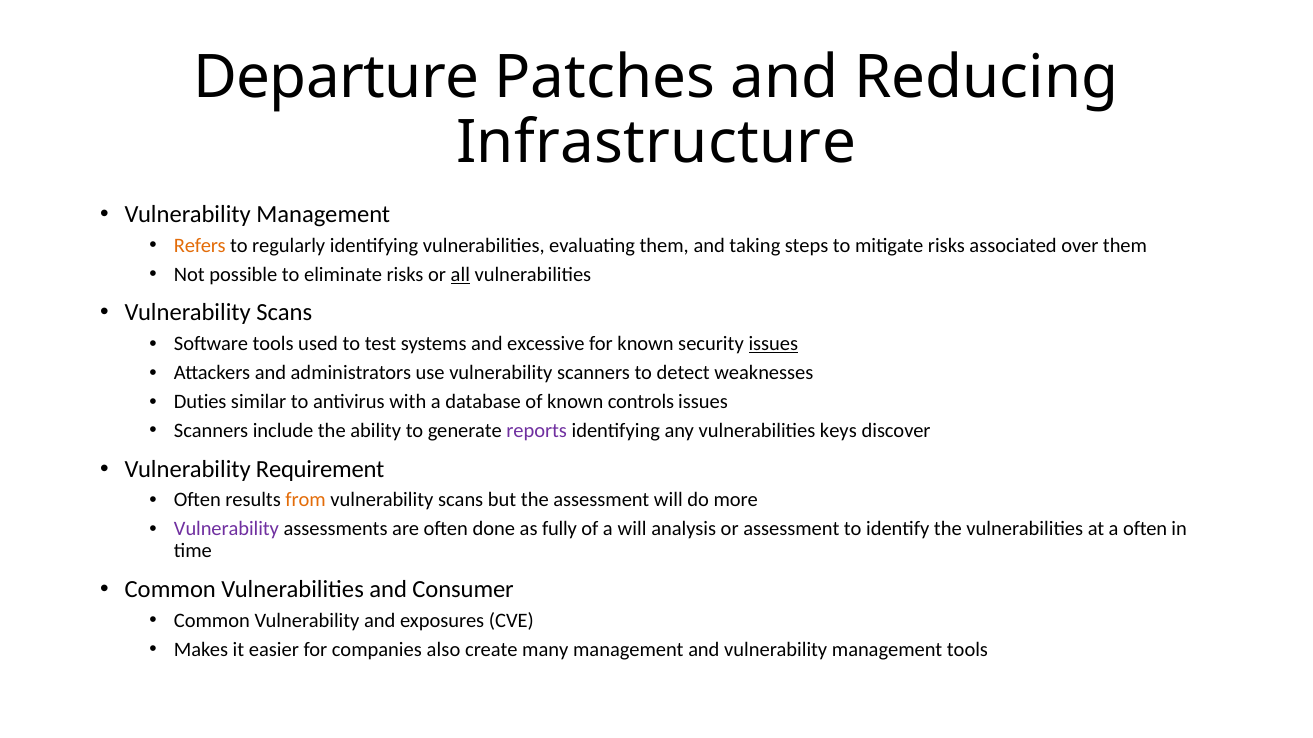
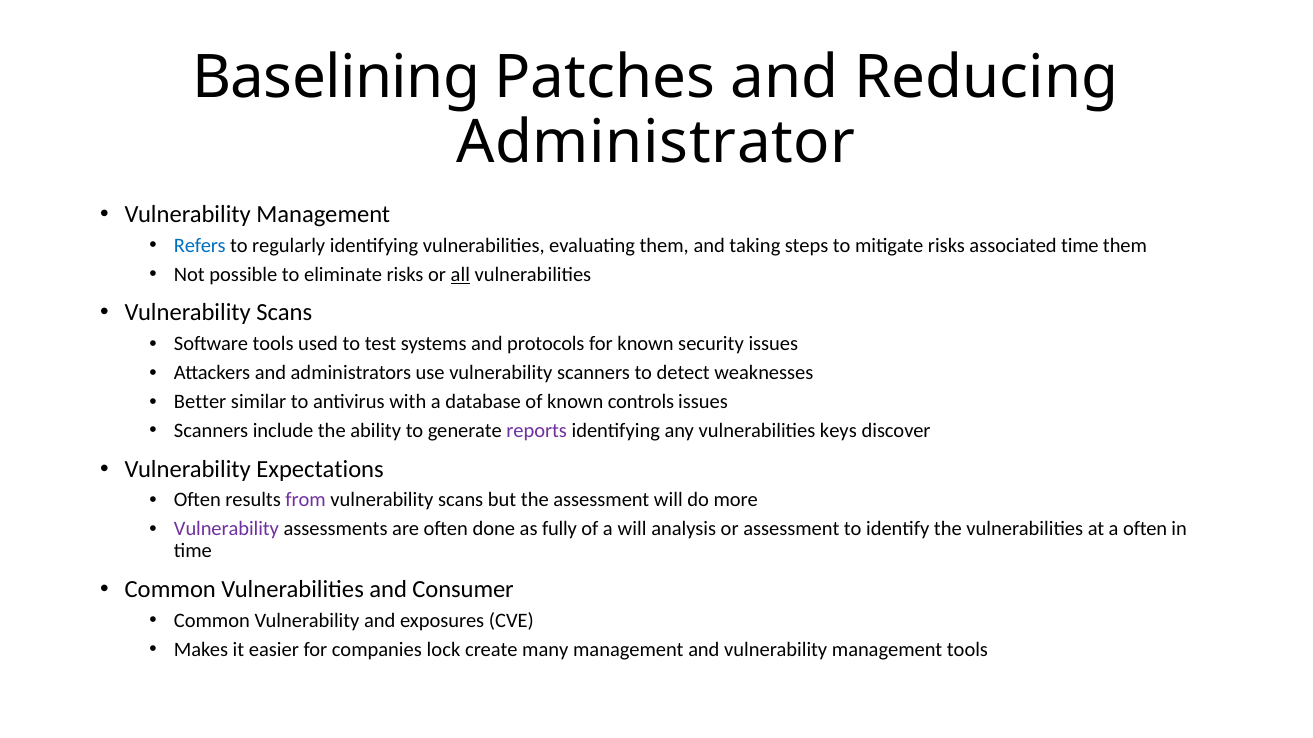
Departure: Departure -> Baselining (336, 78)
Infrastructure: Infrastructure -> Administrator (656, 143)
Refers colour: orange -> blue (200, 246)
associated over: over -> time (1080, 246)
excessive: excessive -> protocols (546, 344)
issues underline: present -> none (773, 344)
Duties: Duties -> Better (200, 402)
Requirement: Requirement -> Expectations (320, 469)
from colour: orange -> purple (306, 500)
also: also -> lock (443, 650)
